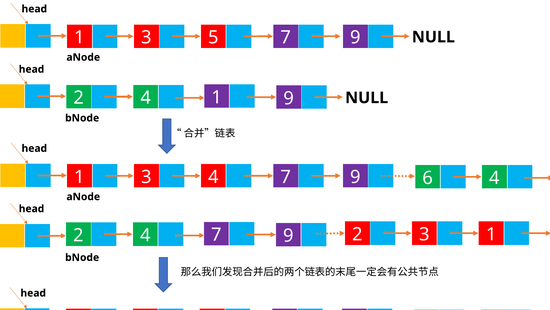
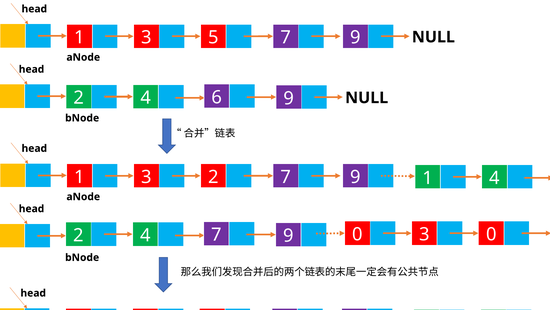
4 1: 1 -> 6 (217, 97)
3 4: 4 -> 2 (213, 177)
9 6: 6 -> 1 (428, 178)
7 2: 2 -> 0 (358, 234)
3 1: 1 -> 0 (491, 234)
